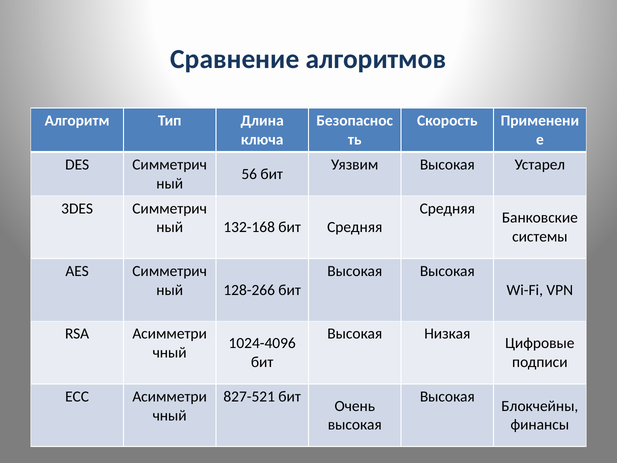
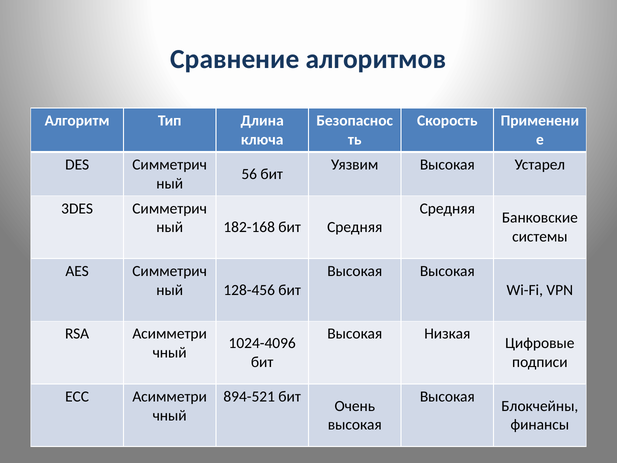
132-168: 132-168 -> 182-168 (249, 227)
128-266: 128-266 -> 128-456 (249, 290)
827-521: 827-521 -> 894-521 (249, 396)
